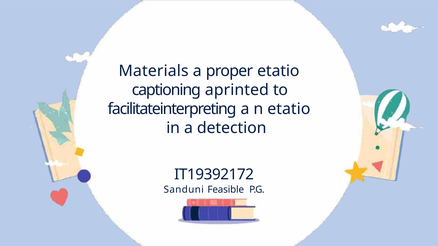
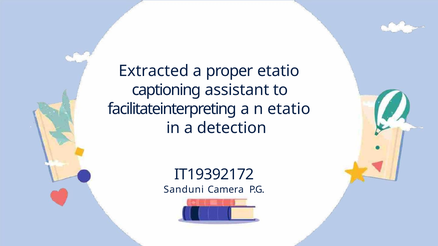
Materials: Materials -> Extracted (154, 71)
aprinted: aprinted -> assistant (237, 90)
Feasible: Feasible -> Camera (226, 190)
